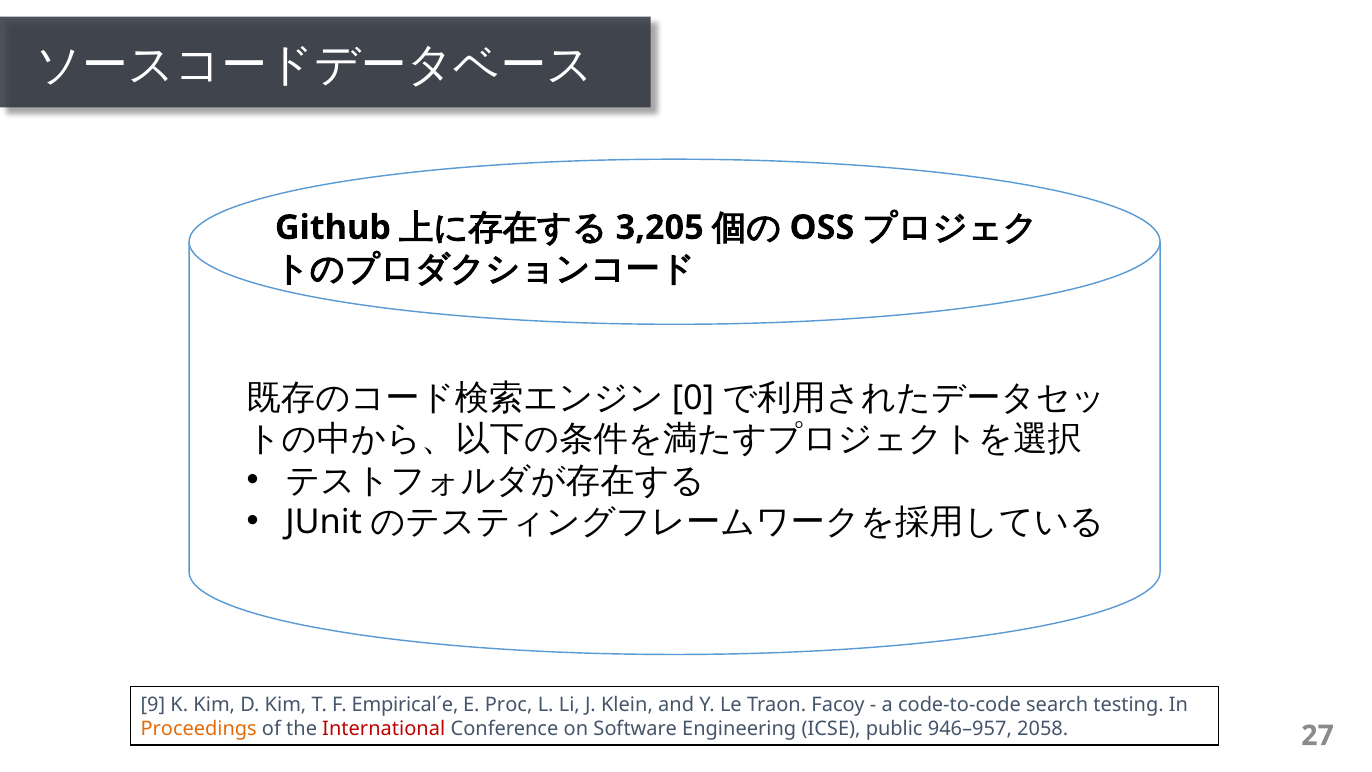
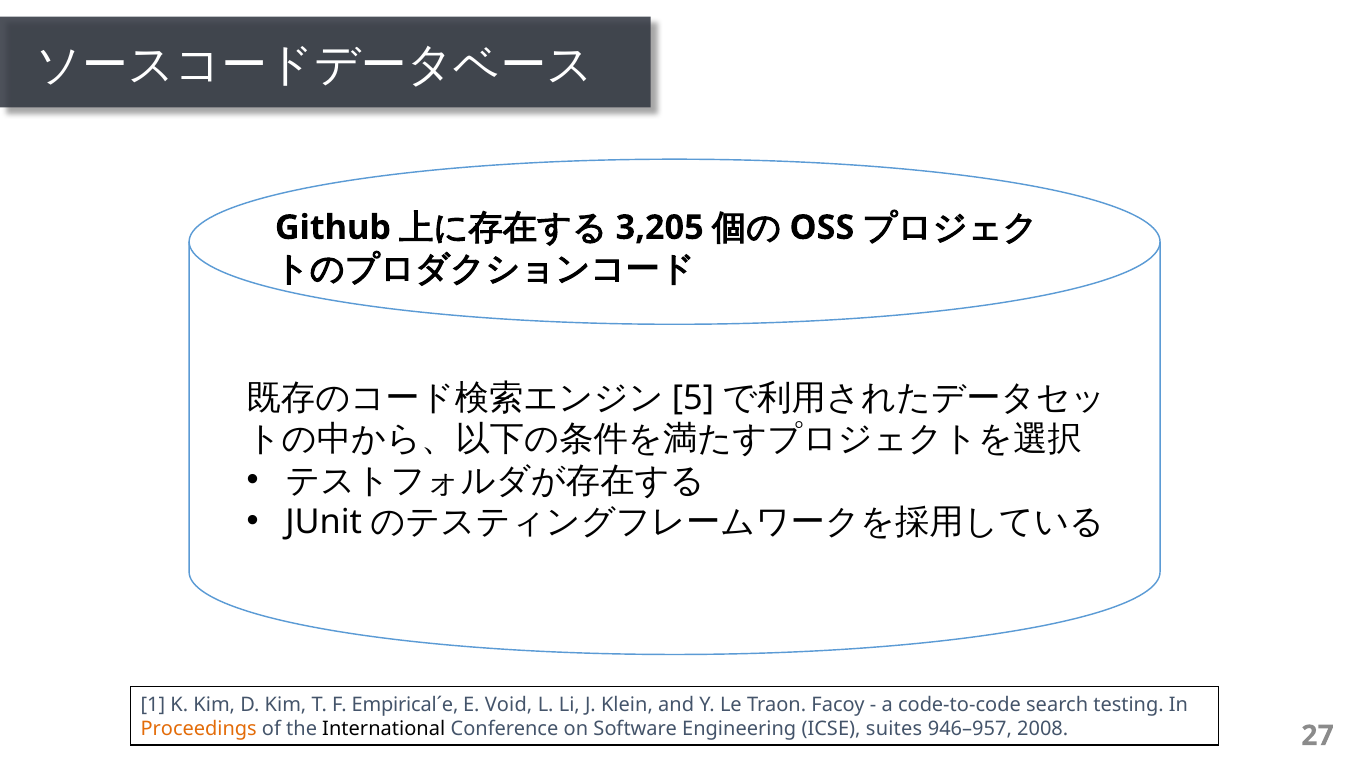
0: 0 -> 5 (693, 398)
9: 9 -> 1 (153, 705)
Proc: Proc -> Void (509, 705)
International colour: red -> black (384, 729)
public: public -> suites (894, 729)
2058: 2058 -> 2008 (1043, 729)
